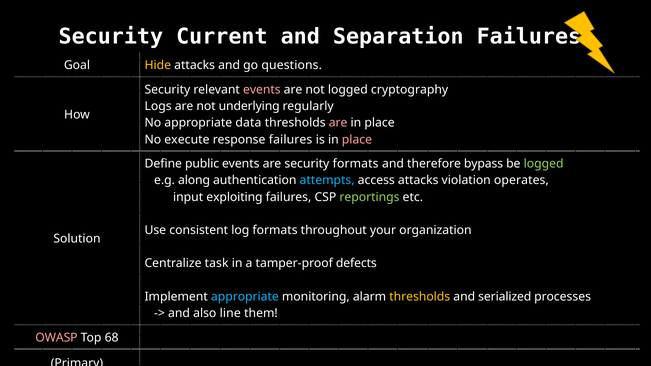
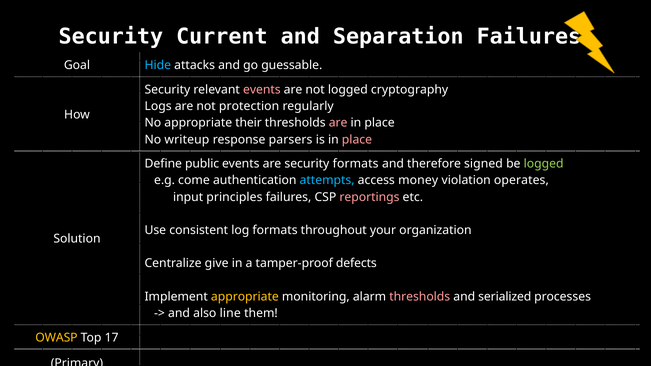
Hide colour: yellow -> light blue (158, 65)
questions: questions -> guessable (292, 65)
underlying: underlying -> protection (249, 106)
data: data -> their (249, 123)
execute: execute -> writeup (187, 140)
response failures: failures -> parsers (291, 140)
bypass: bypass -> signed (483, 164)
along: along -> come (194, 181)
access attacks: attacks -> money (418, 181)
exploiting: exploiting -> principles (234, 197)
reportings colour: light green -> pink (369, 197)
task: task -> give (217, 264)
appropriate colour: light blue -> yellow (245, 297)
thresholds colour: yellow -> pink (420, 297)
OWASP colour: pink -> yellow (56, 338)
68: 68 -> 17 (112, 338)
